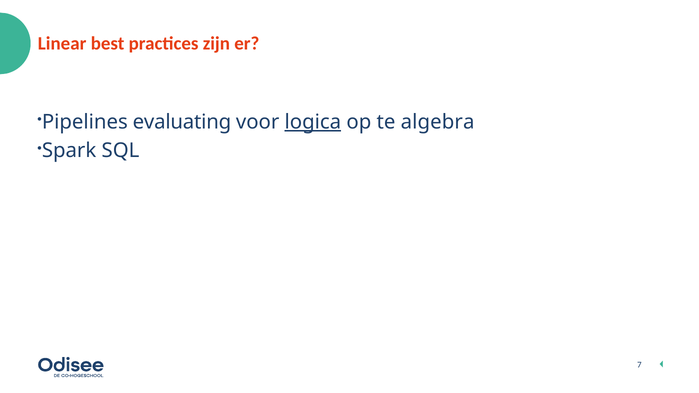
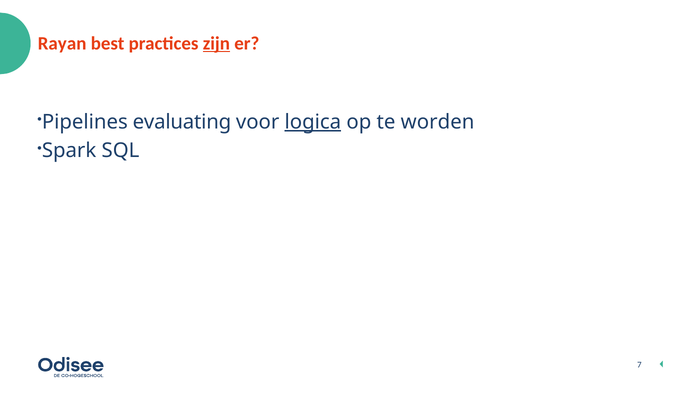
Linear: Linear -> Rayan (62, 43)
zijn underline: none -> present (216, 43)
algebra: algebra -> worden (438, 122)
